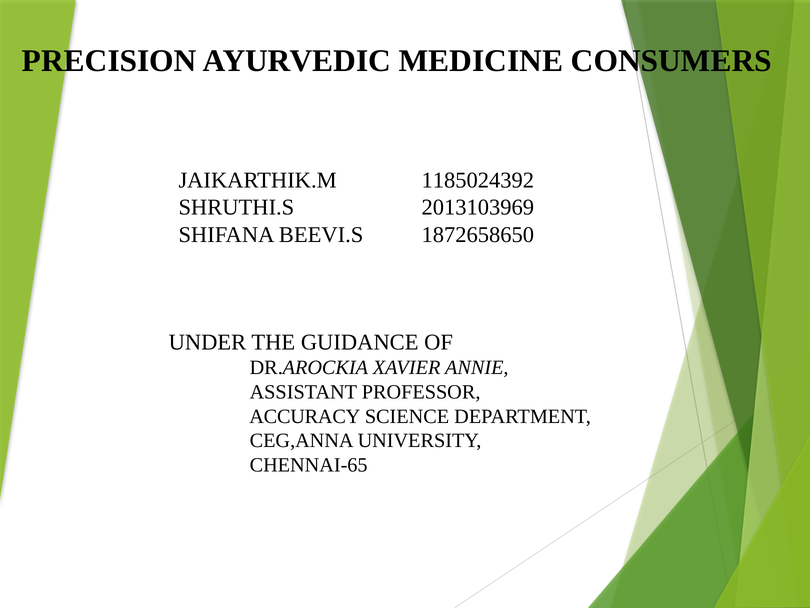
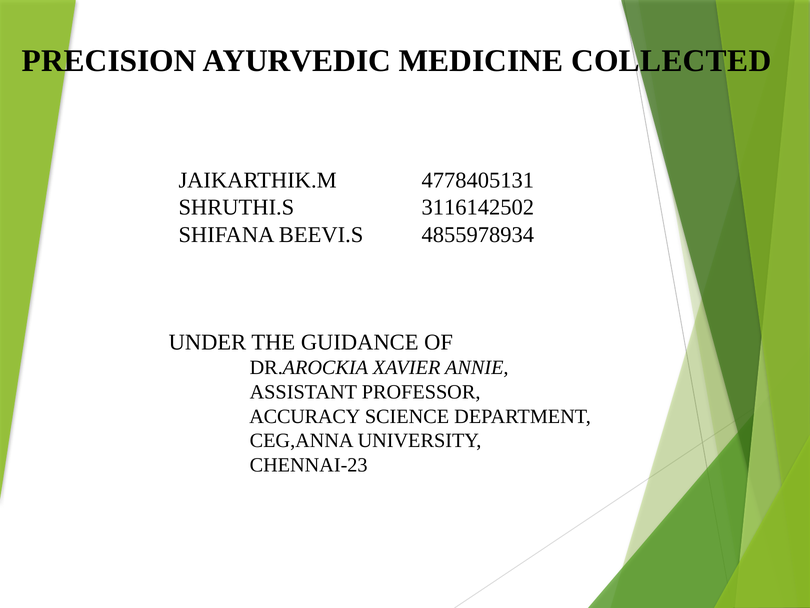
CONSUMERS: CONSUMERS -> COLLECTED (671, 61)
1185024392: 1185024392 -> 4778405131 (478, 180)
2013103969: 2013103969 -> 3116142502 (478, 207)
1872658650: 1872658650 -> 4855978934 (478, 234)
CHENNAI-65: CHENNAI-65 -> CHENNAI-23 (309, 465)
